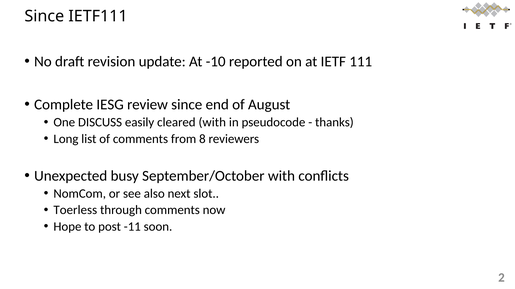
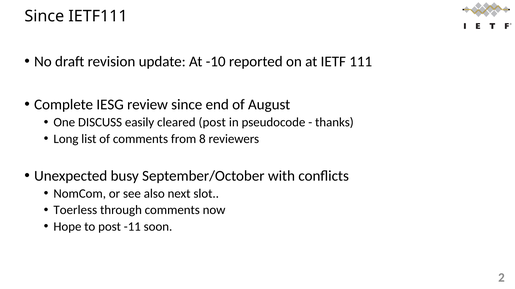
cleared with: with -> post (212, 123)
